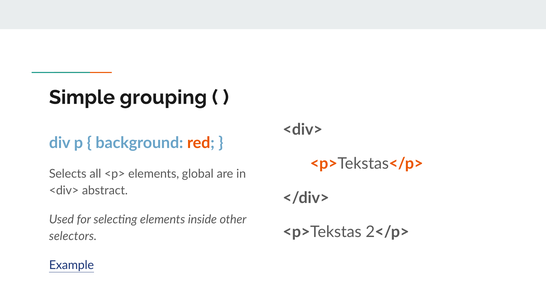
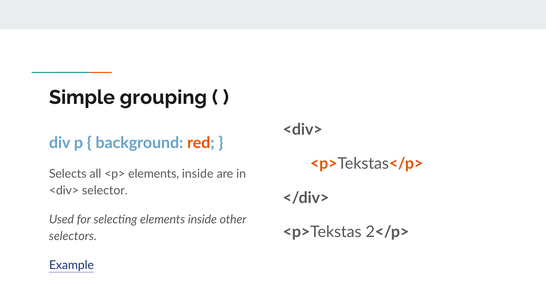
<p> elements global: global -> inside (198, 174)
abstract: abstract -> selector (105, 191)
